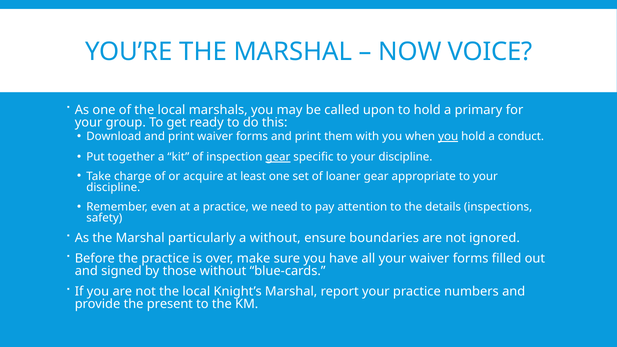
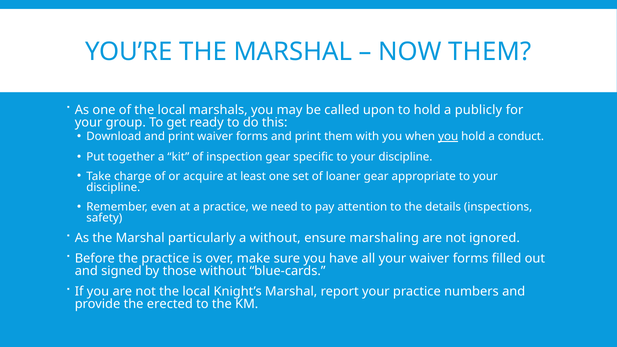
NOW VOICE: VOICE -> THEM (490, 52)
primary: primary -> publicly (478, 110)
gear underline: present -> none (278, 157)
boundaries: boundaries -> marshaling (384, 238)
present: present -> erected (170, 304)
